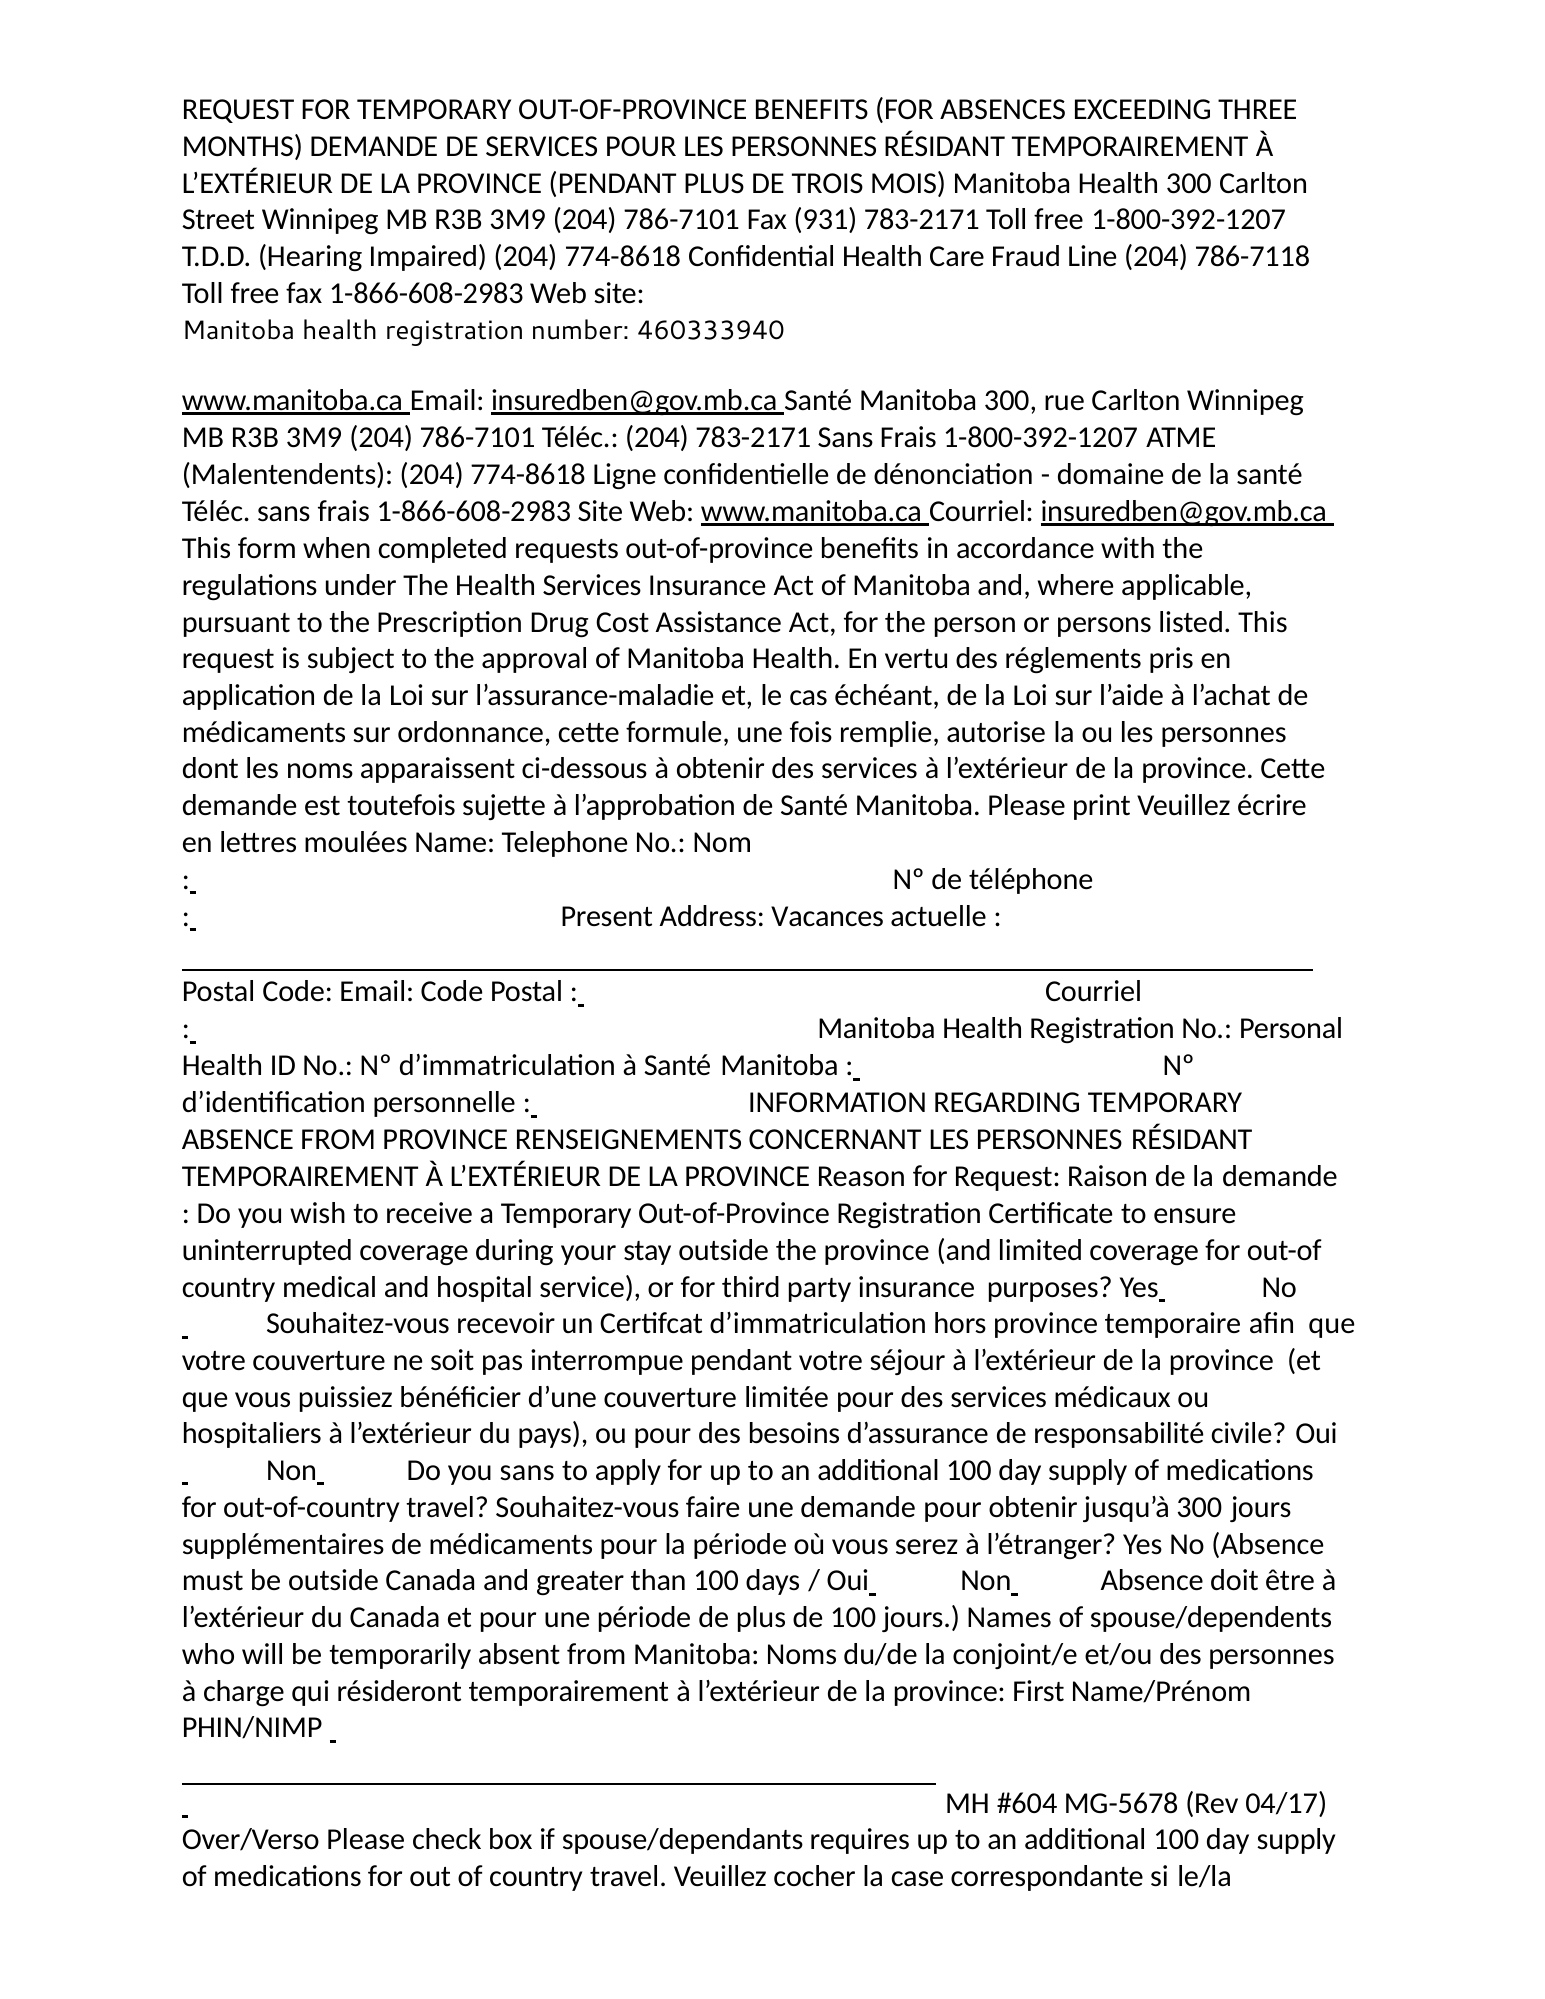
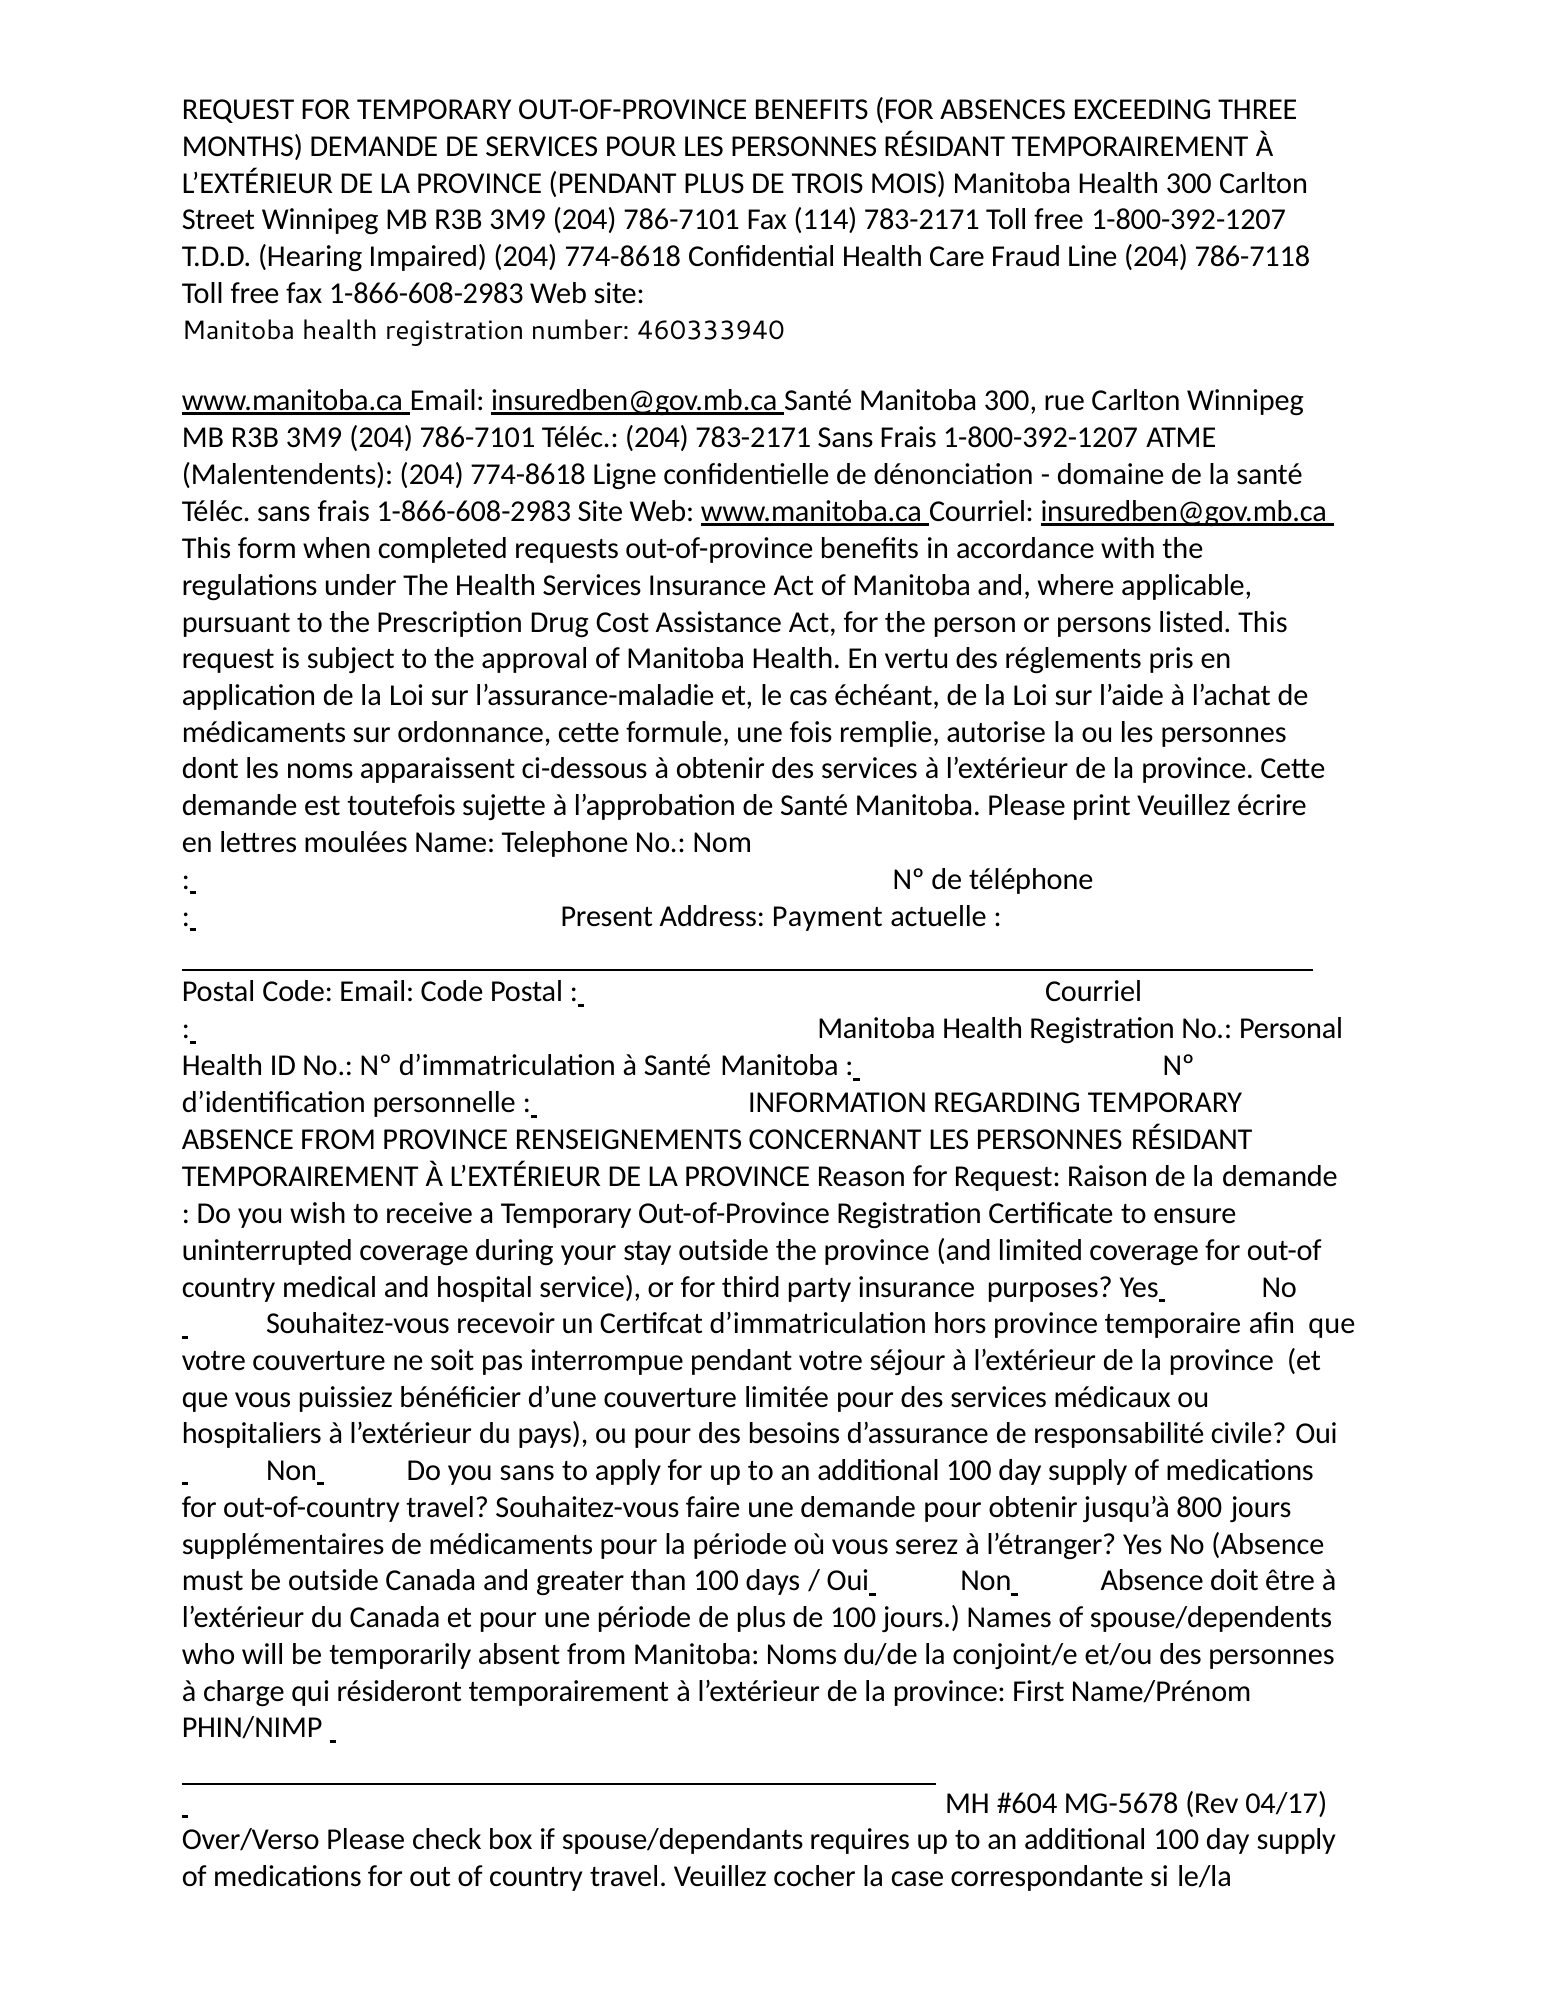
931: 931 -> 114 (825, 220)
Vacances: Vacances -> Payment (827, 917)
jusqu’à 300: 300 -> 800 (1199, 1508)
